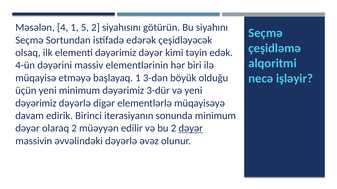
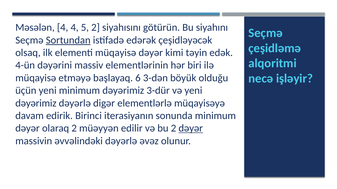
4 1: 1 -> 4 (75, 28)
Sortundan underline: none -> present (68, 40)
elementi dəyərimiz: dəyərimiz -> müqayisə (116, 53)
başlayaq 1: 1 -> 6 (138, 78)
